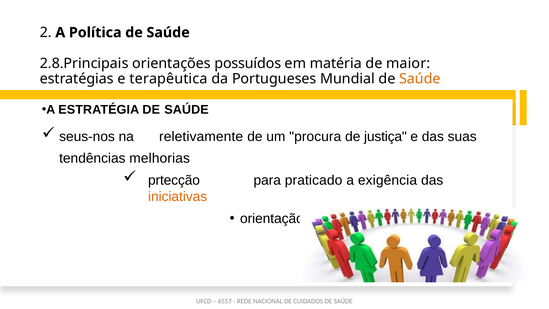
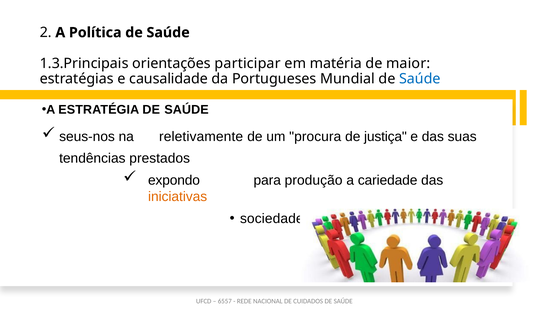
2.8.Principais: 2.8.Principais -> 1.3.Principais (84, 63)
possuídos: possuídos -> participar (248, 63)
terapêutica: terapêutica -> causalidade (169, 79)
Saúde colour: orange -> blue (420, 79)
melhorias: melhorias -> prestados (160, 158)
prtecção: prtecção -> expondo (174, 180)
praticado: praticado -> produção (314, 180)
exigência: exigência -> cariedade (388, 180)
orientação: orientação -> sociedade (272, 218)
